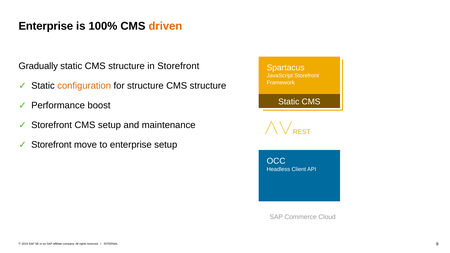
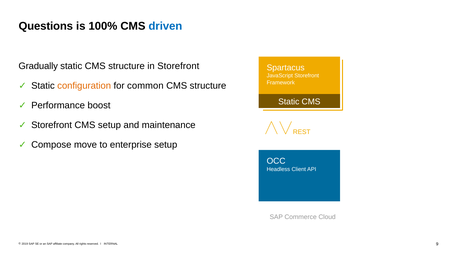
Enterprise: Enterprise -> Questions (46, 26)
driven colour: orange -> blue (165, 26)
for structure: structure -> common (145, 86)
Storefront: Storefront -> Compose (51, 145)
